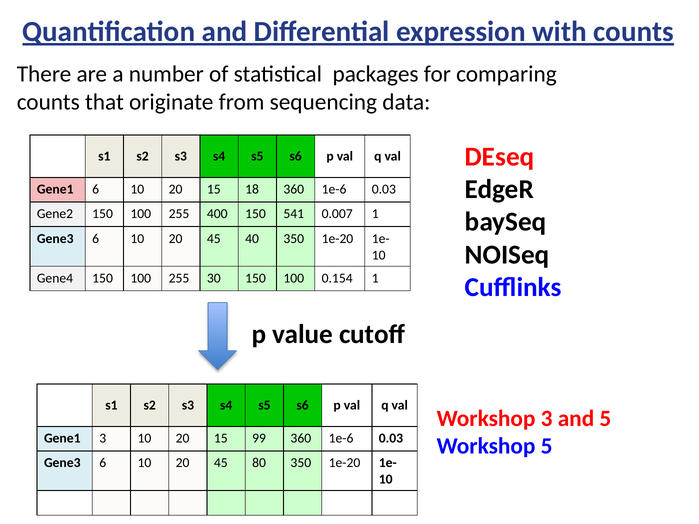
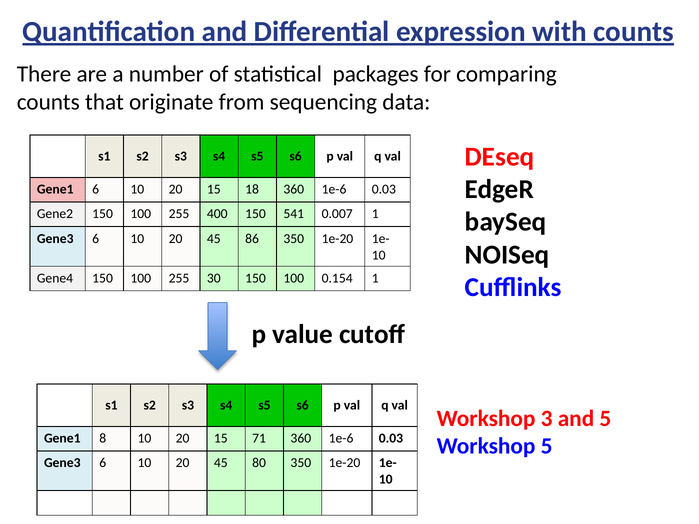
40: 40 -> 86 (252, 239)
Gene1 3: 3 -> 8 (103, 439)
99: 99 -> 71 (259, 439)
